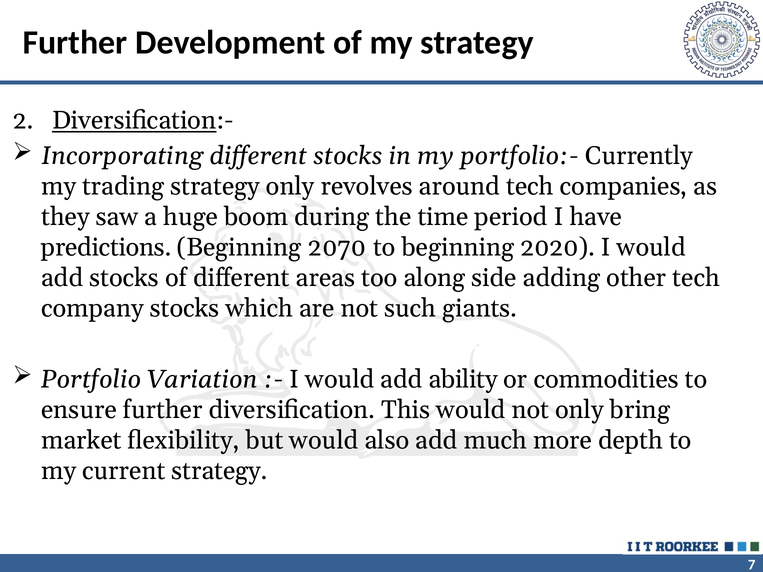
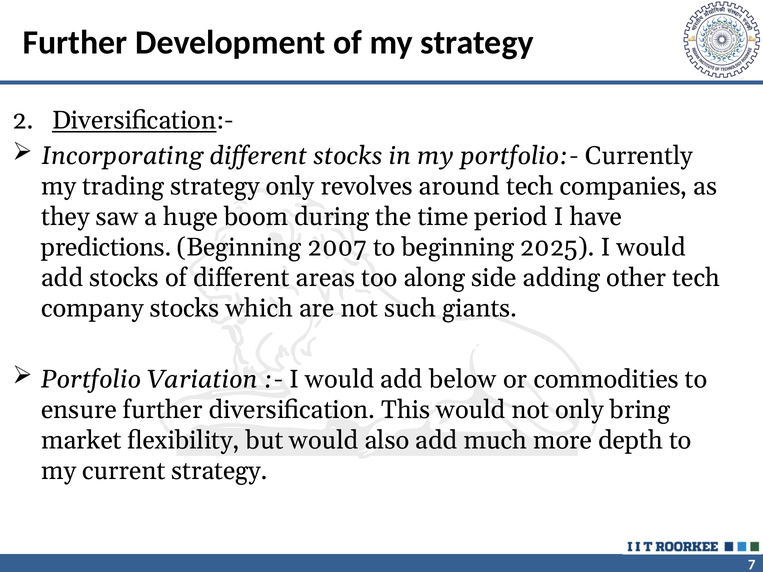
2070: 2070 -> 2007 (337, 247)
2020: 2020 -> 2025 (557, 247)
ability: ability -> below (463, 380)
